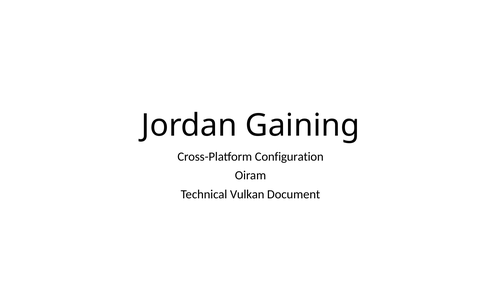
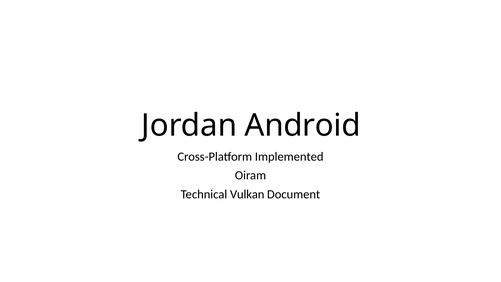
Gaining: Gaining -> Android (303, 125)
Configuration: Configuration -> Implemented (289, 157)
